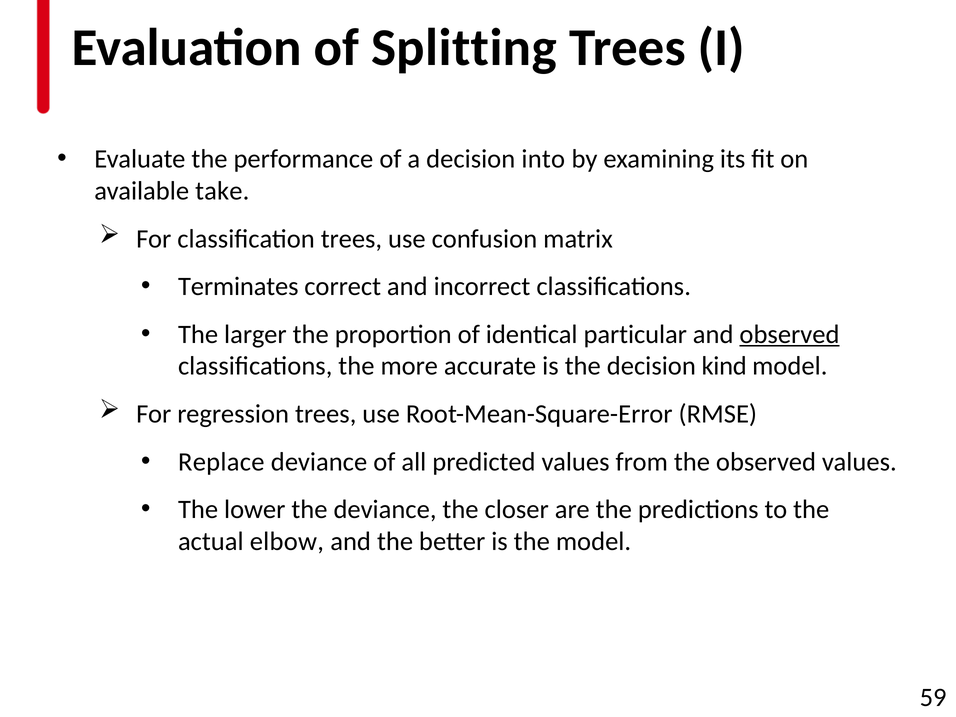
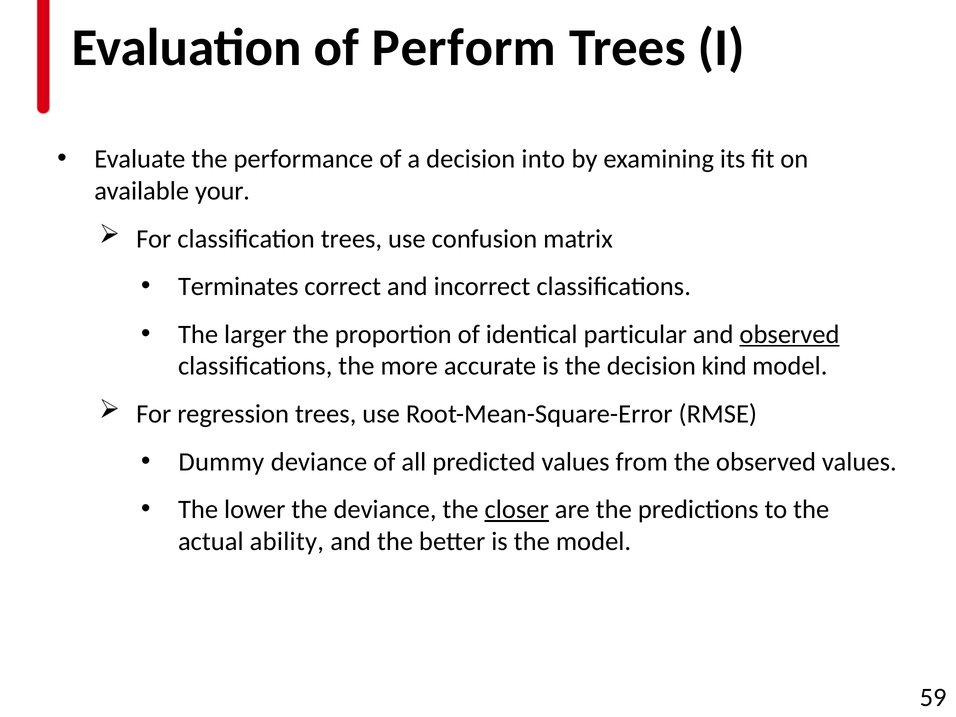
Splitting: Splitting -> Perform (464, 48)
take: take -> your (223, 191)
Replace: Replace -> Dummy (221, 462)
closer underline: none -> present (517, 510)
elbow: elbow -> ability (287, 541)
